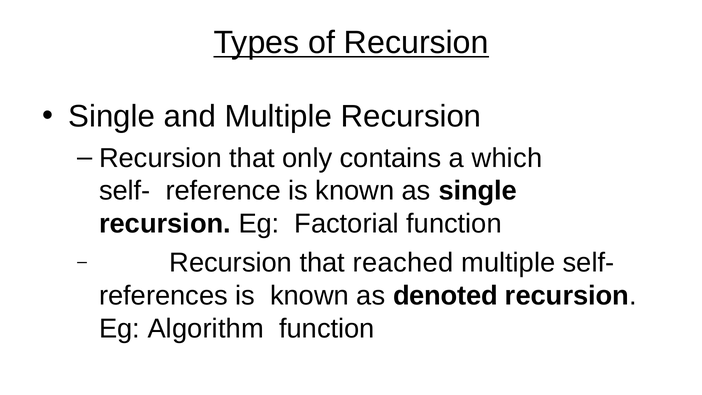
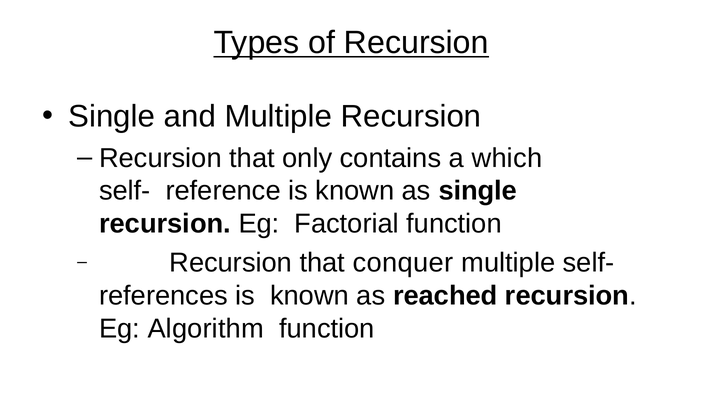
reached: reached -> conquer (403, 263)
denoted: denoted -> reached (445, 296)
